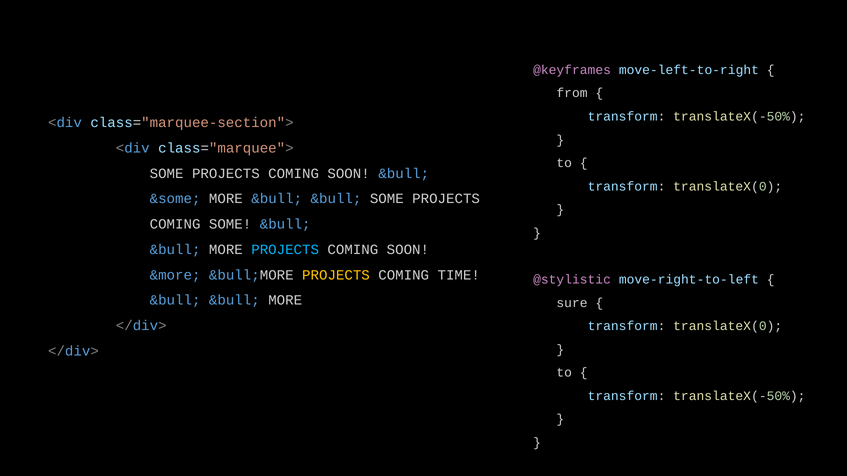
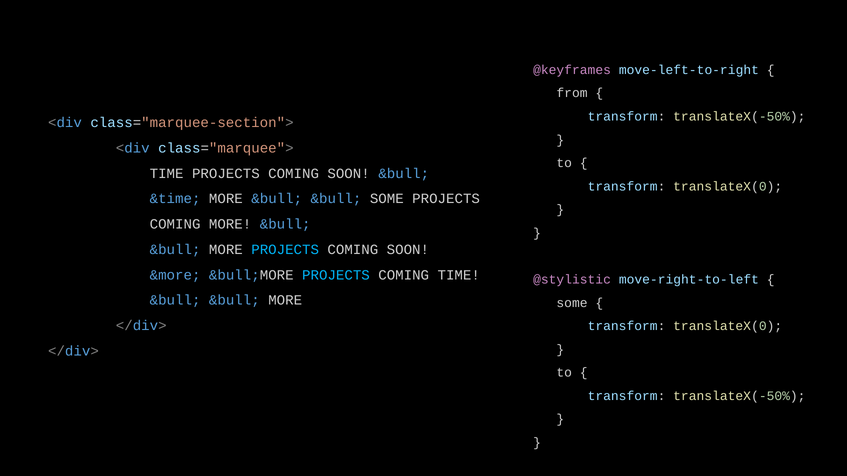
SOME: SOME -> TIME (167, 174)
&some: &some -> &time (175, 199)
COMING SOME: SOME -> MORE (230, 224)
PROJECTS colour: yellow -> light blue (336, 275)
sure: sure -> some (572, 303)
